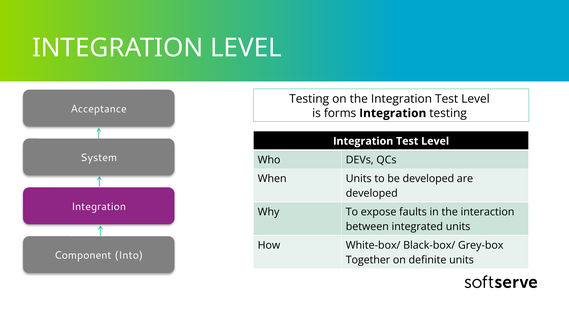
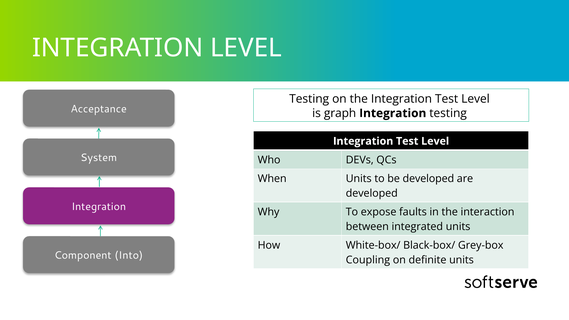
forms: forms -> graph (340, 113)
Together: Together -> Coupling (368, 260)
